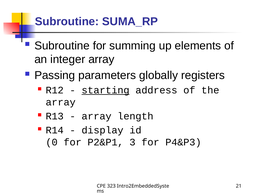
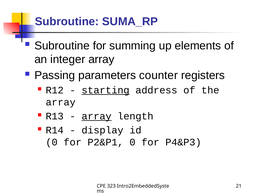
globally: globally -> counter (159, 75)
array underline: none -> present (97, 116)
P2&P1 3: 3 -> 0 (132, 142)
